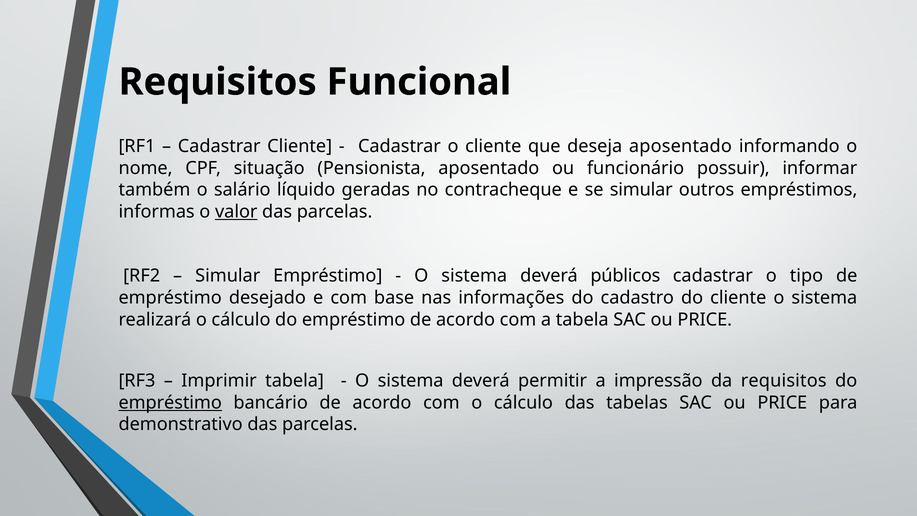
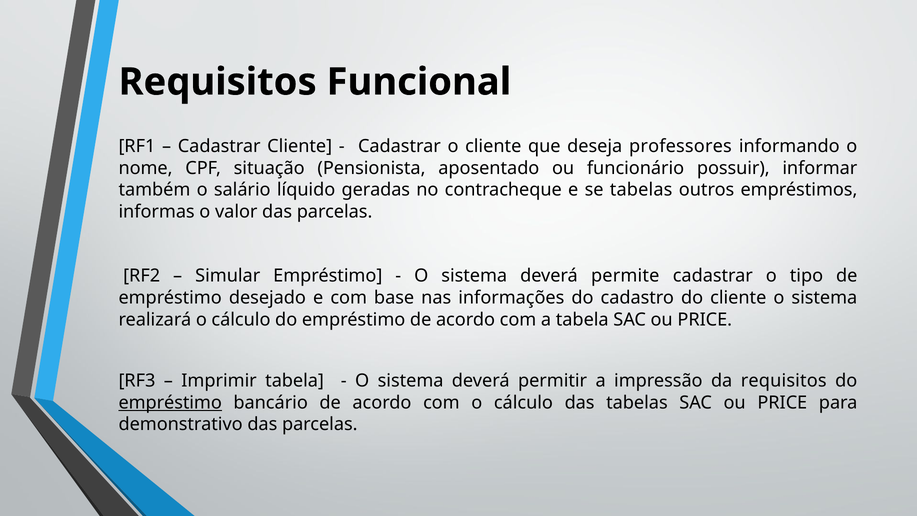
deseja aposentado: aposentado -> professores (680, 146)
se simular: simular -> tabelas (641, 190)
valor underline: present -> none (236, 212)
públicos: públicos -> permite (625, 276)
